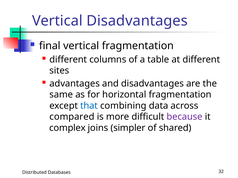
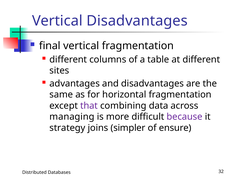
that colour: blue -> purple (89, 106)
compared: compared -> managing (72, 117)
complex: complex -> strategy (67, 128)
shared: shared -> ensure (175, 128)
